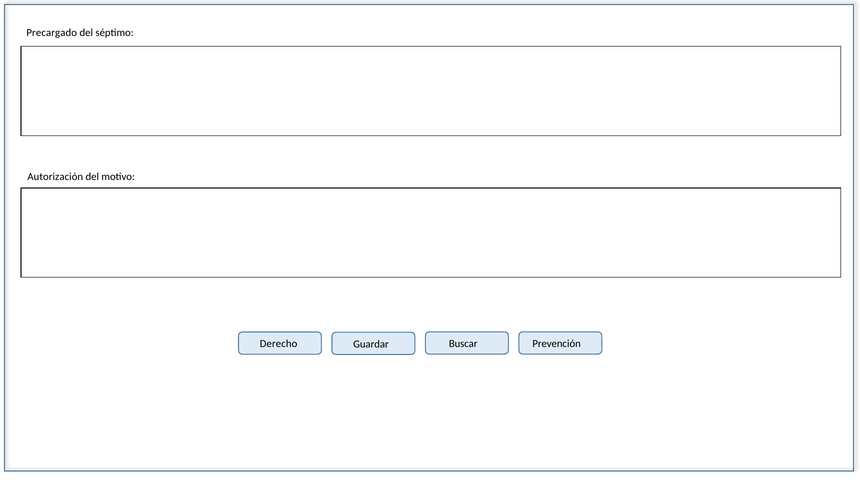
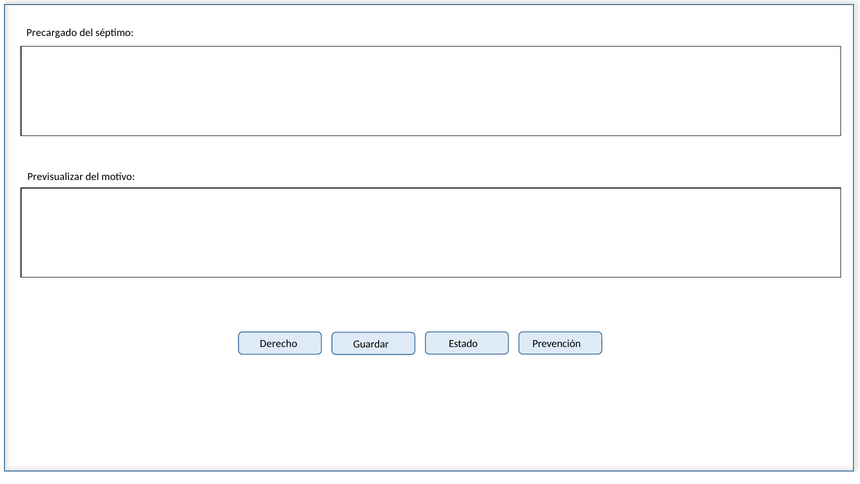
Autorización: Autorización -> Previsualizar (55, 176)
Buscar: Buscar -> Estado (463, 344)
